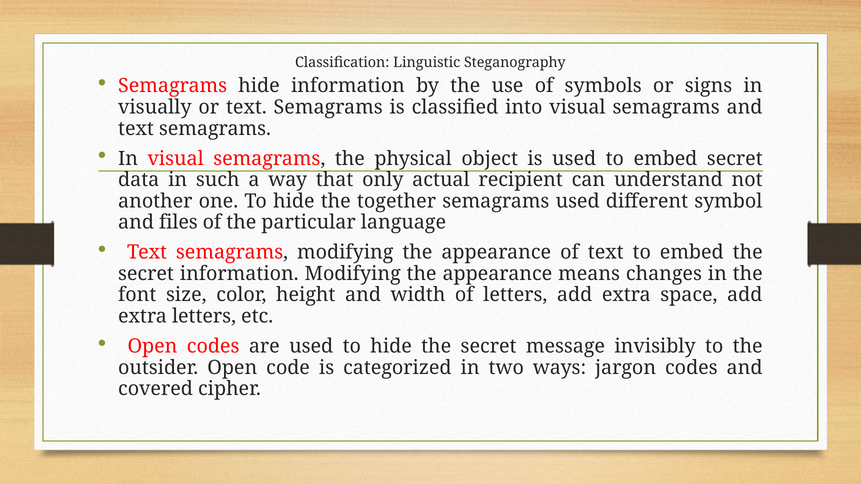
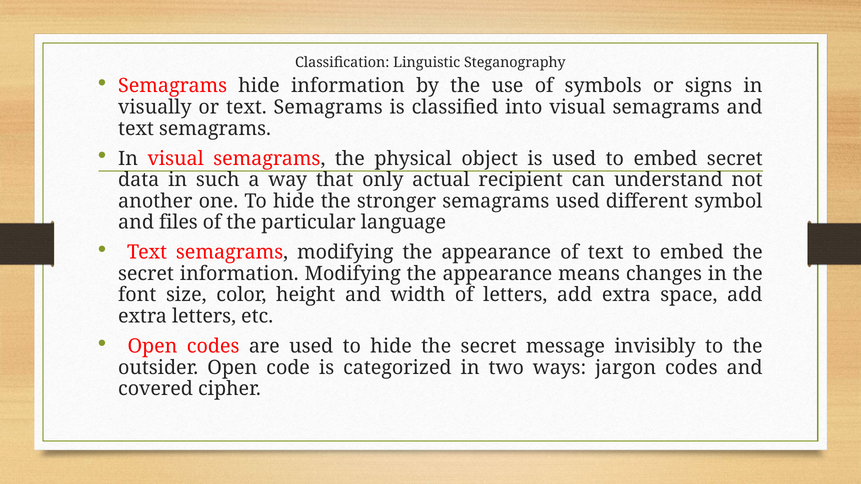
together: together -> stronger (397, 201)
